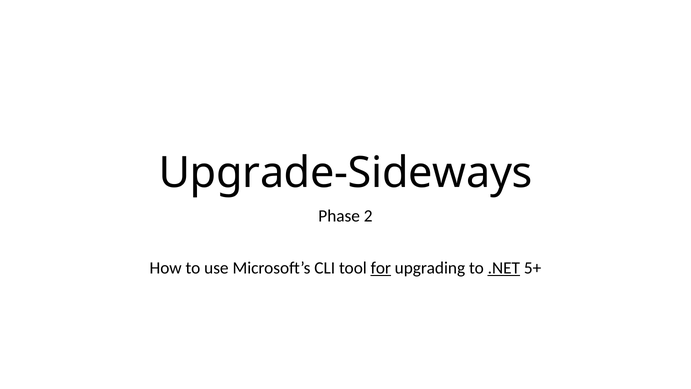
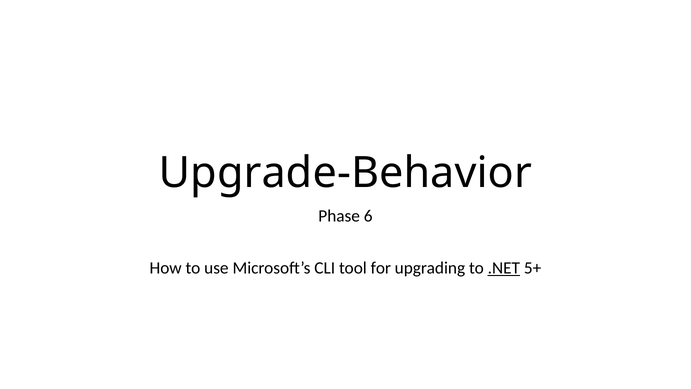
Upgrade-Sideways: Upgrade-Sideways -> Upgrade-Behavior (345, 173)
2: 2 -> 6 (368, 216)
for underline: present -> none (381, 268)
